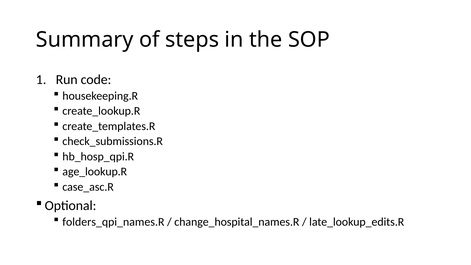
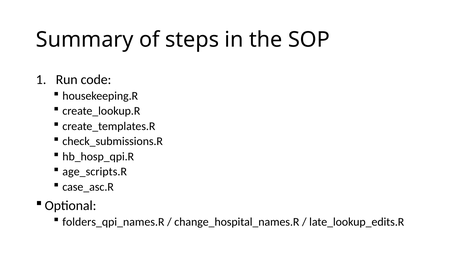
age_lookup.R: age_lookup.R -> age_scripts.R (95, 172)
